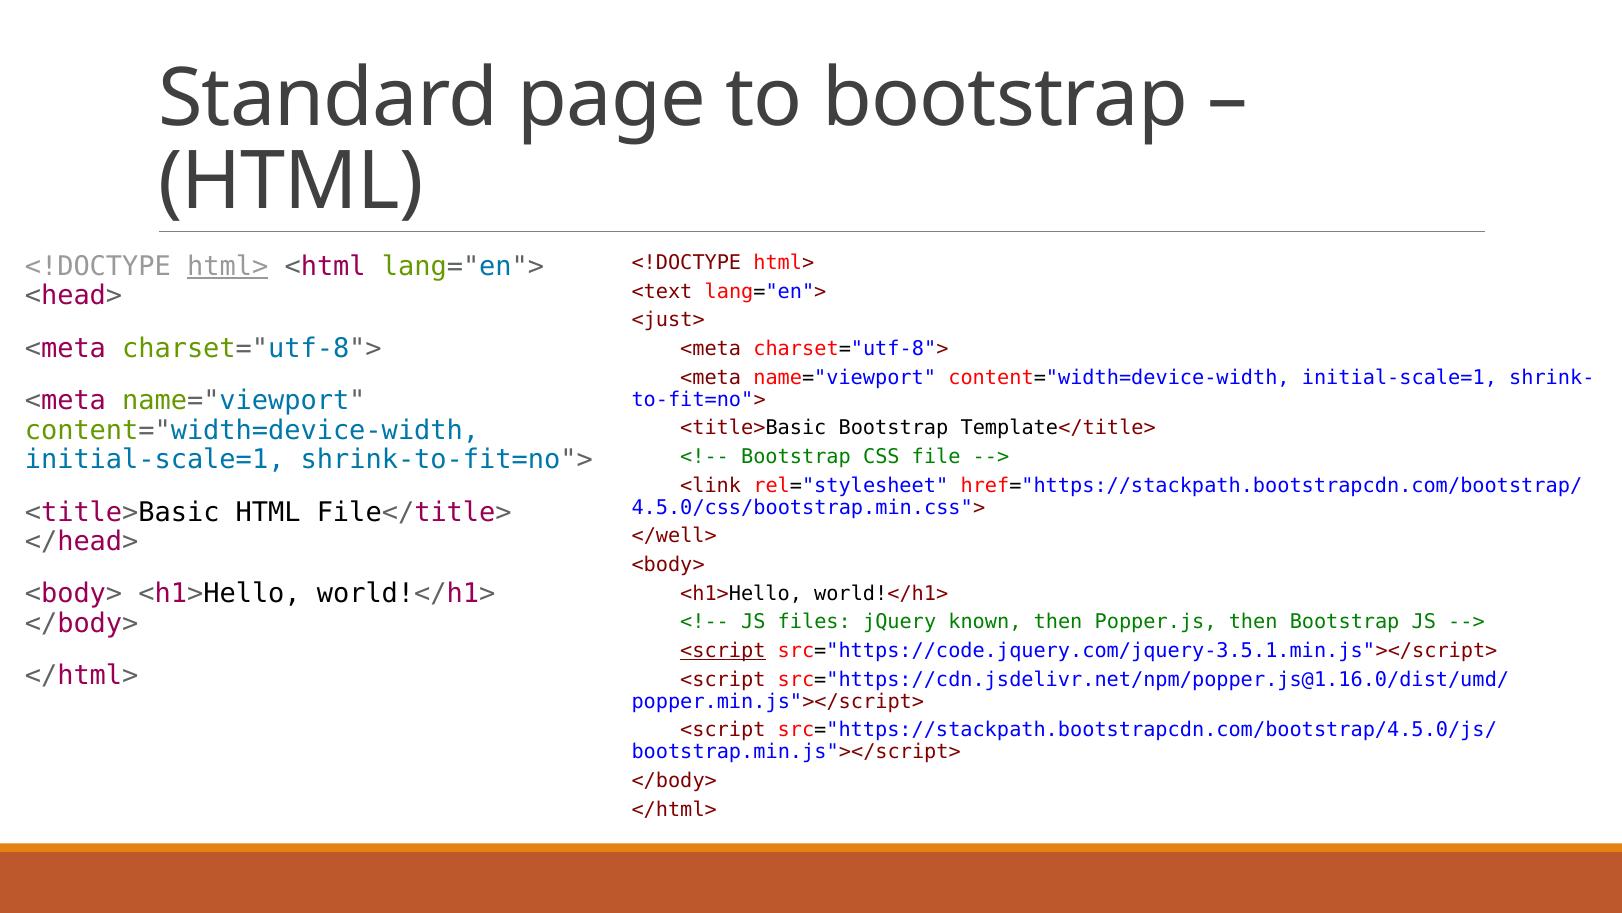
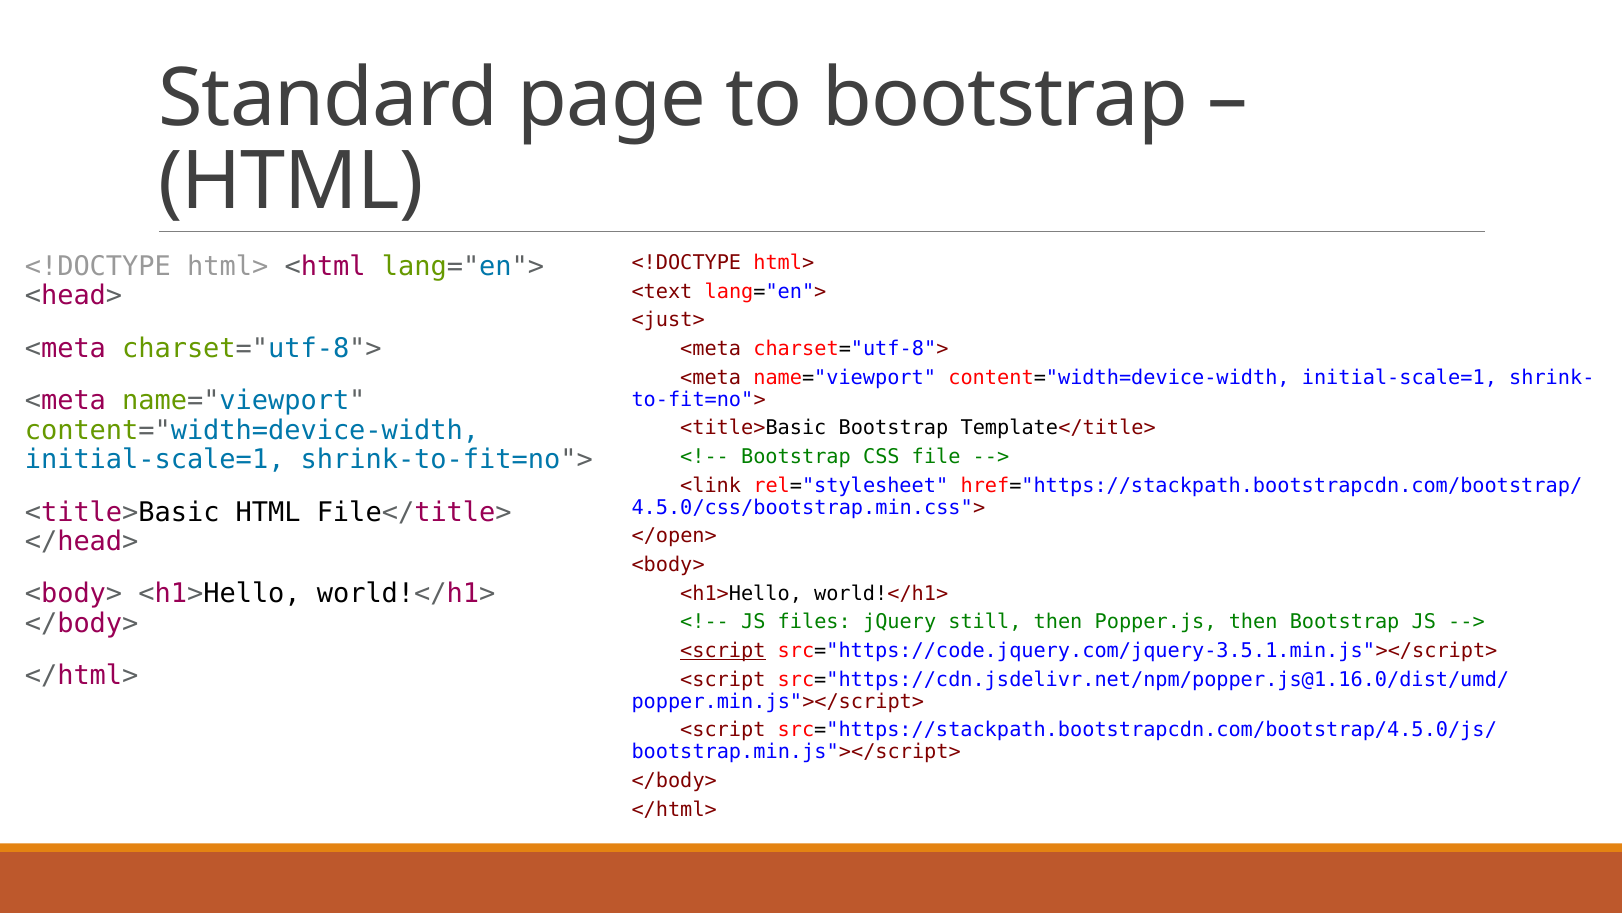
html> underline: present -> none (228, 266)
</well>: </well> -> </open> (674, 536)
known: known -> still (985, 622)
